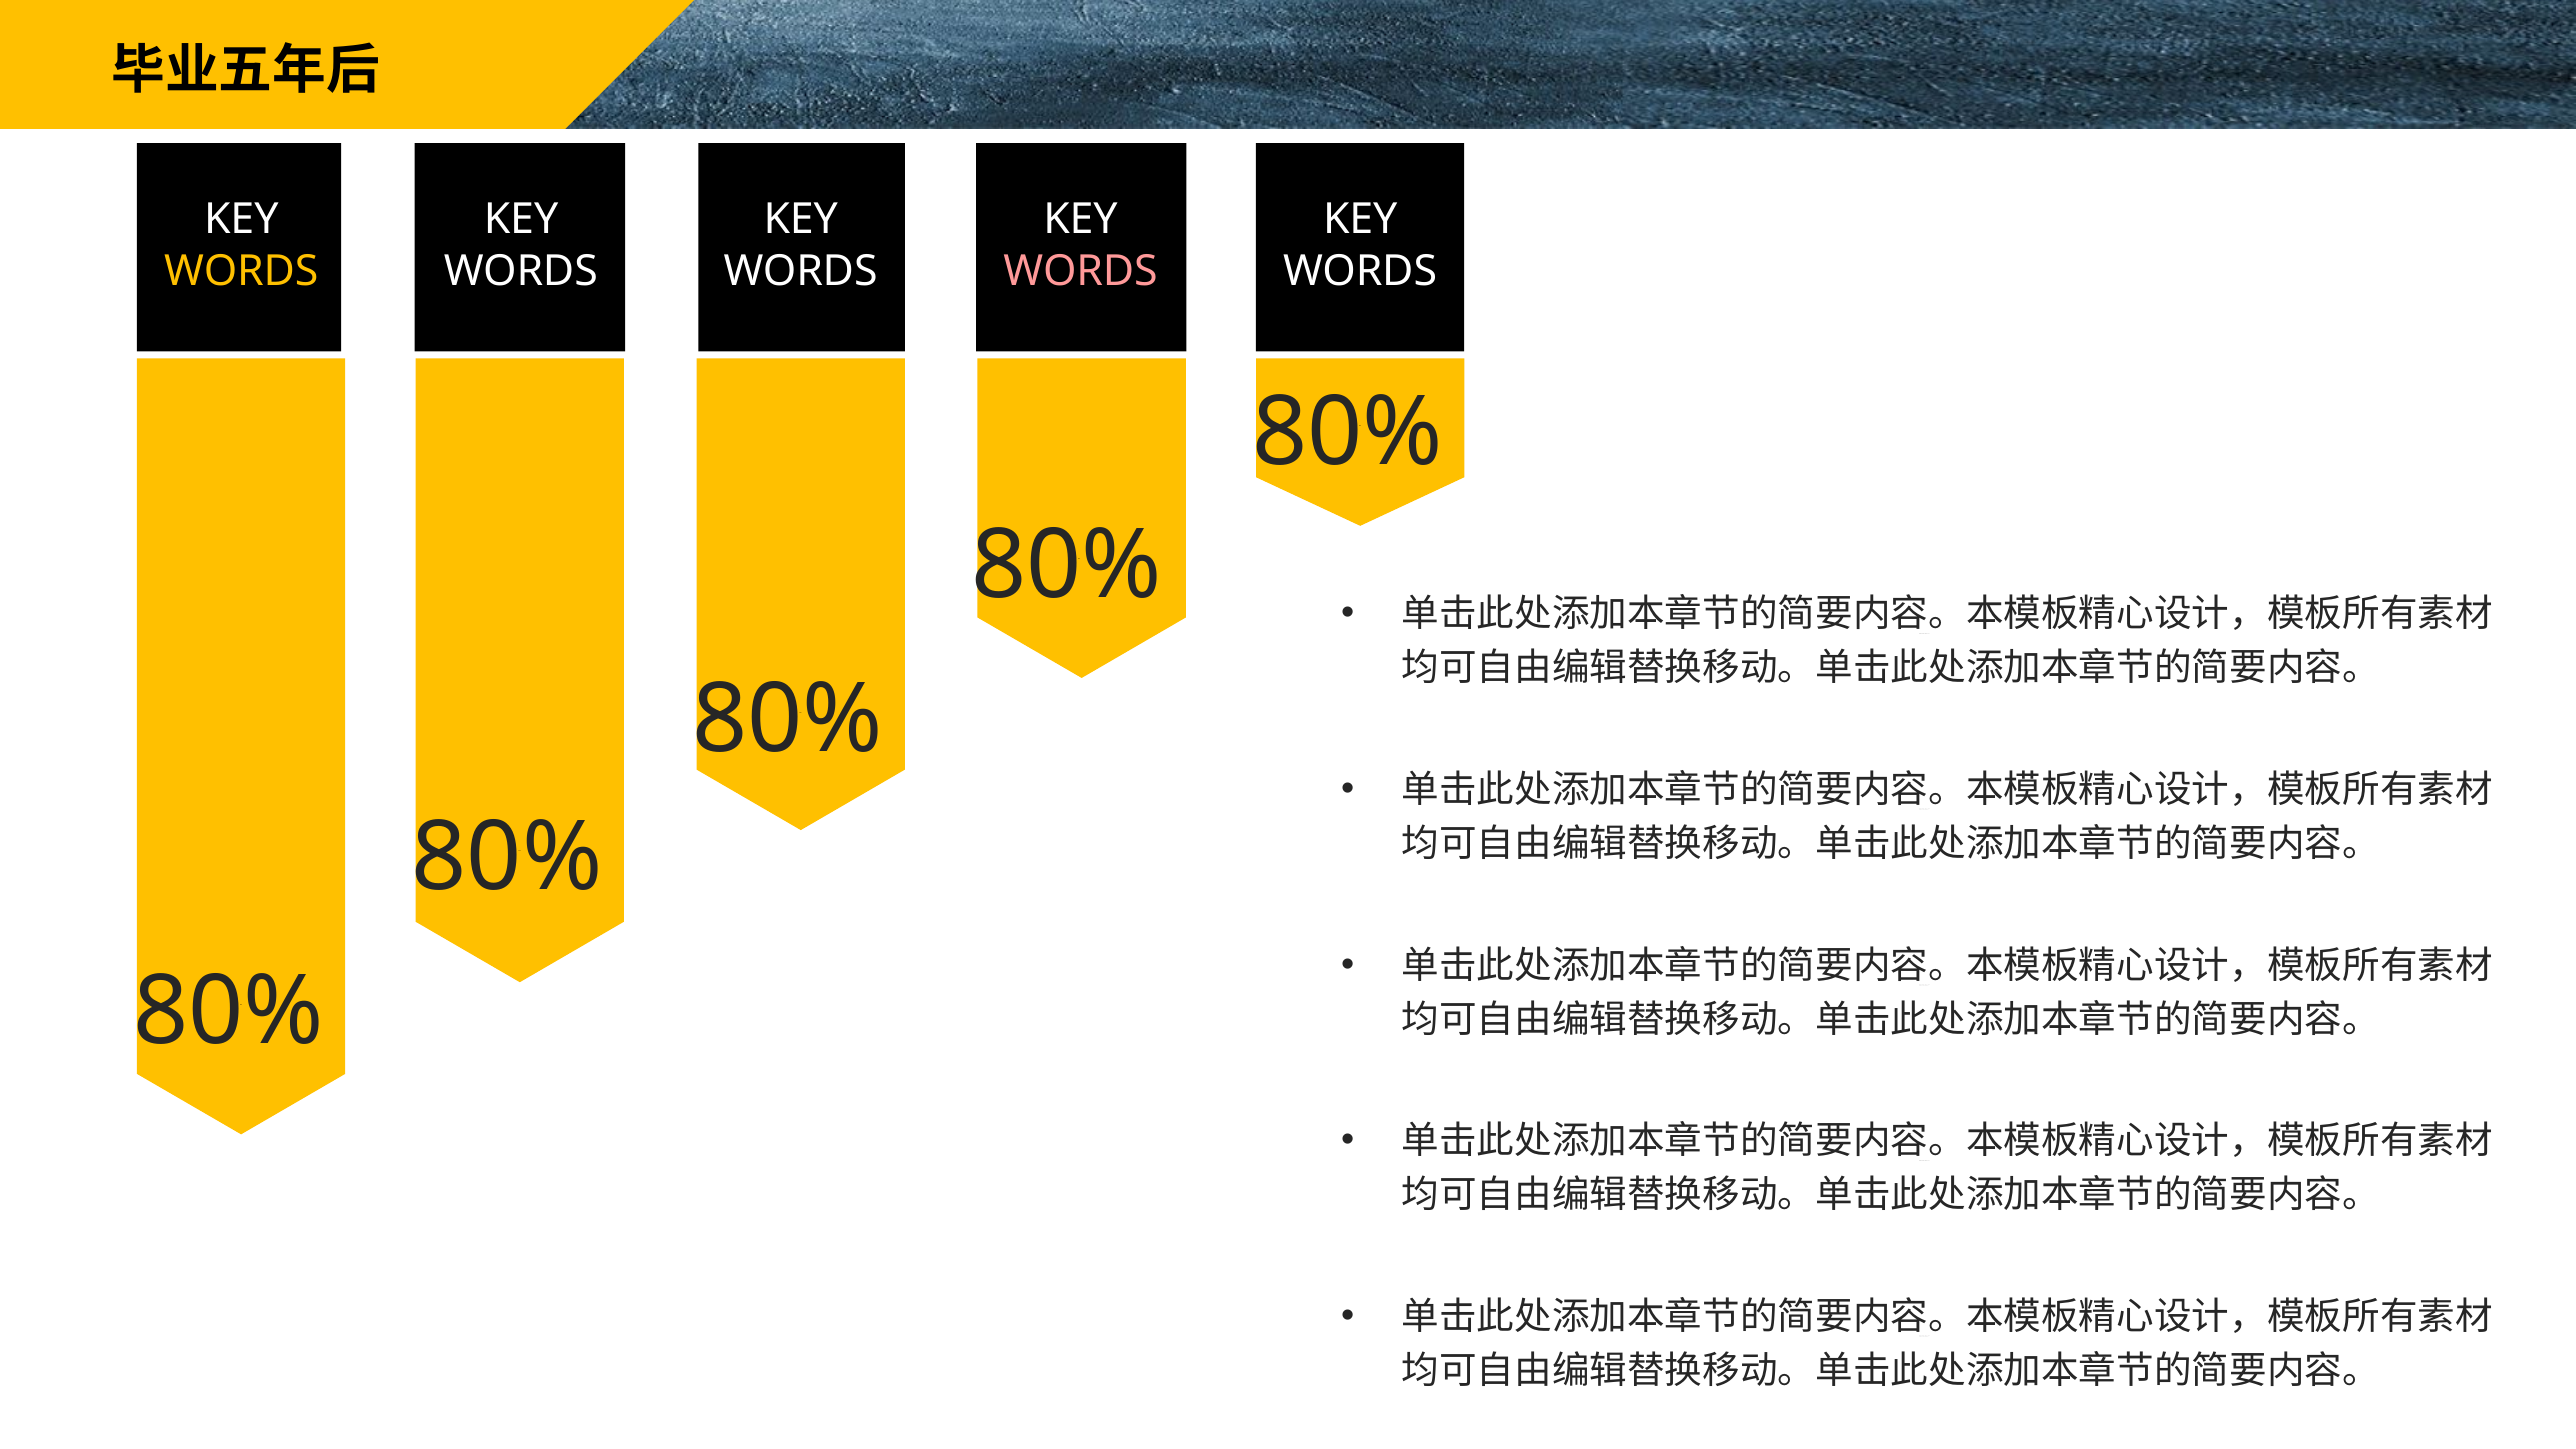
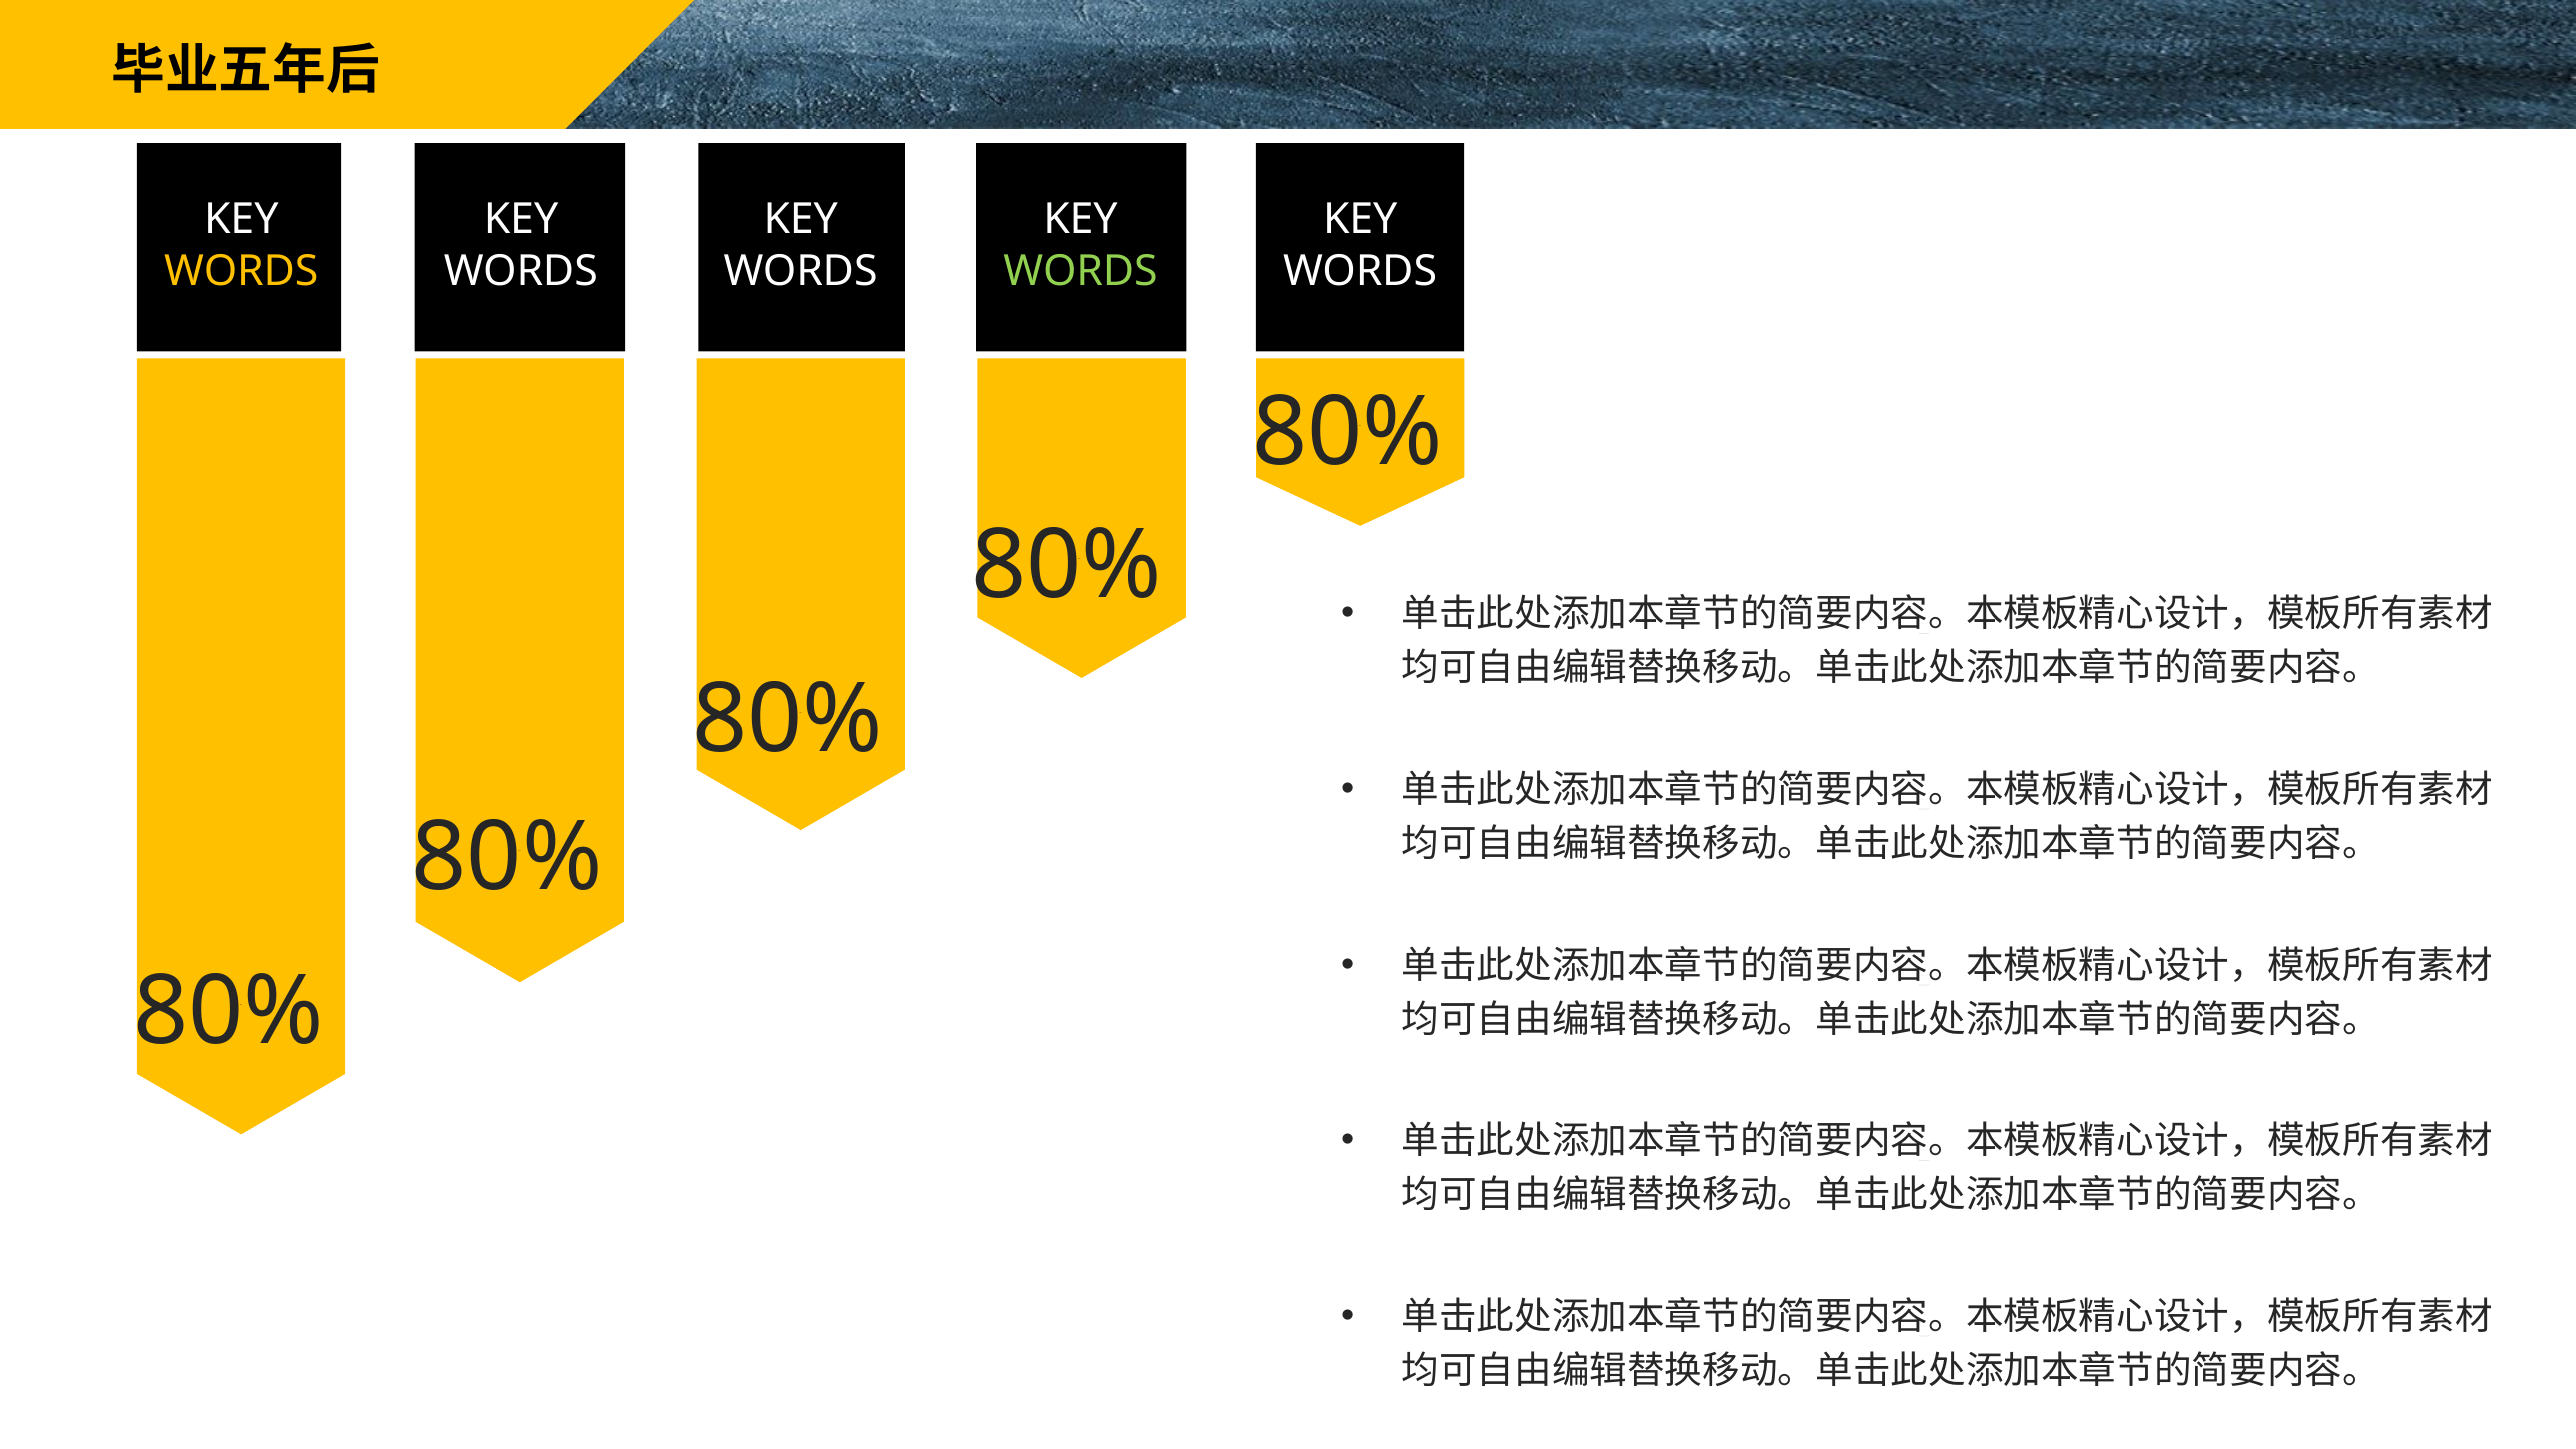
WORDS colour: pink -> light green (1080, 271)
